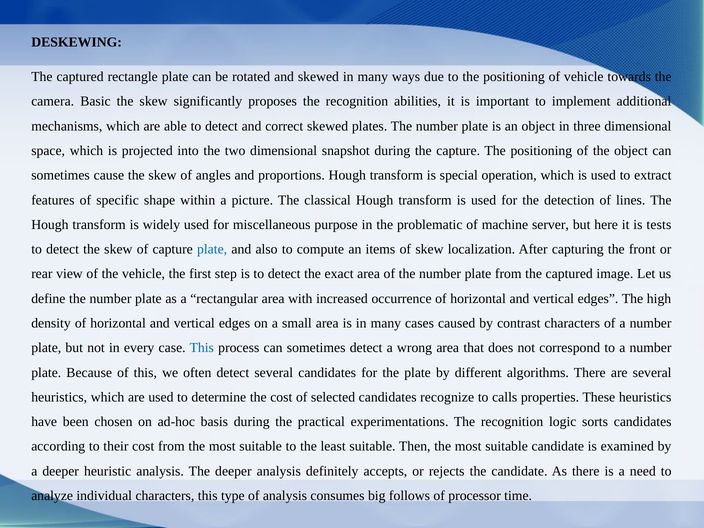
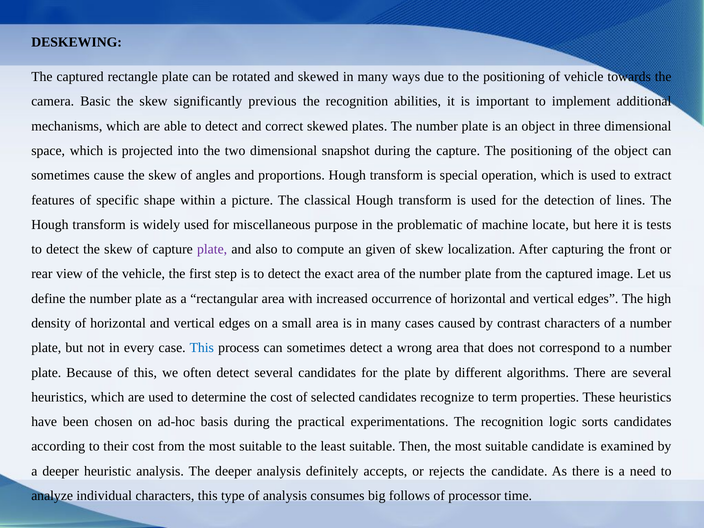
proposes: proposes -> previous (273, 101)
server: server -> locate (550, 225)
plate colour: blue -> purple (212, 249)
items: items -> given (381, 249)
calls: calls -> term (505, 397)
